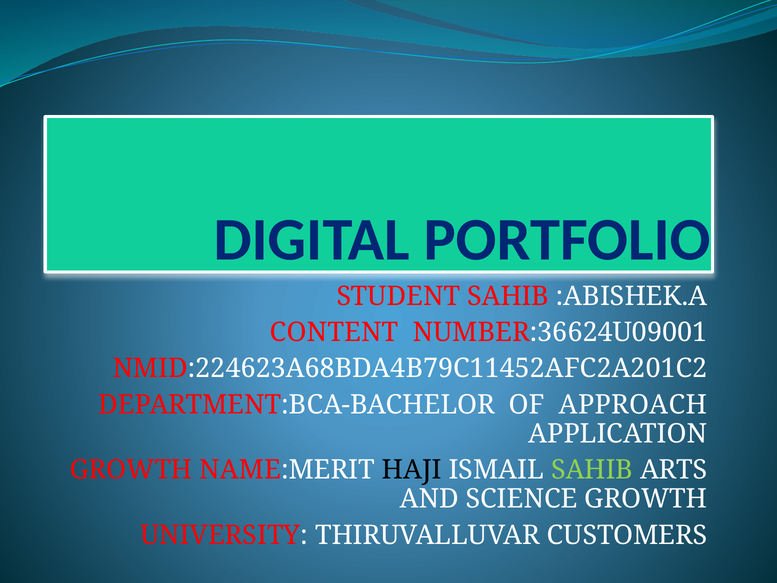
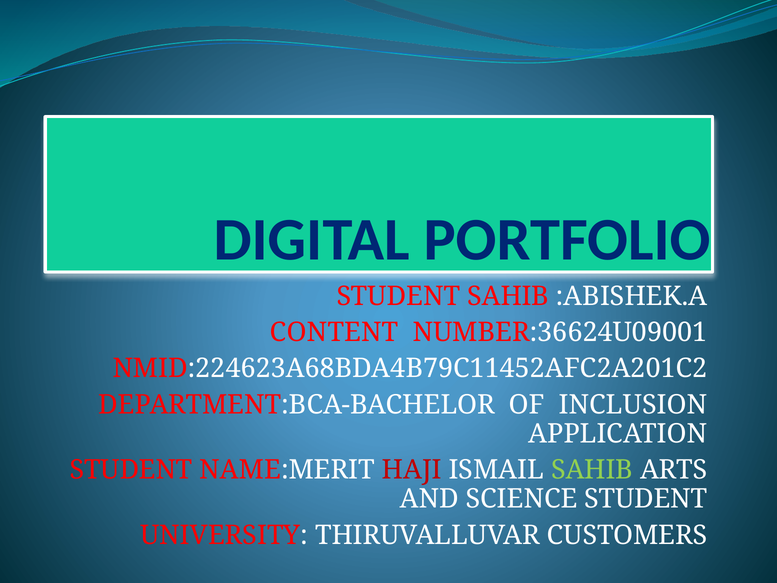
APPROACH: APPROACH -> INCLUSION (633, 405)
GROWTH: GROWTH -> STUDENT (131, 470)
HAJI colour: black -> red (412, 470)
SCIENCE GROWTH: GROWTH -> STUDENT (646, 499)
